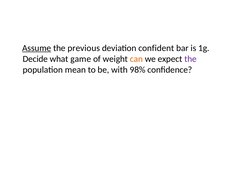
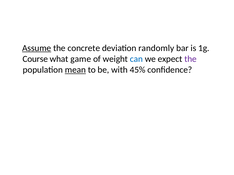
previous: previous -> concrete (84, 48)
confident: confident -> randomly (156, 48)
Decide: Decide -> Course (35, 59)
can colour: orange -> blue (136, 59)
mean underline: none -> present (75, 70)
98%: 98% -> 45% (138, 70)
